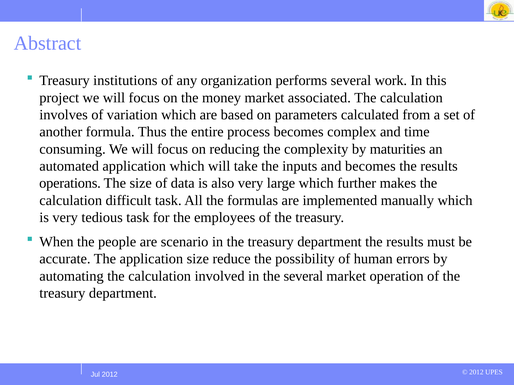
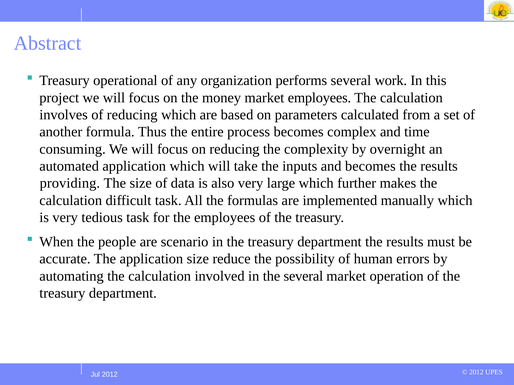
institutions: institutions -> operational (125, 81)
market associated: associated -> employees (319, 98)
of variation: variation -> reducing (132, 115)
maturities: maturities -> overnight (398, 149)
operations: operations -> providing (70, 184)
